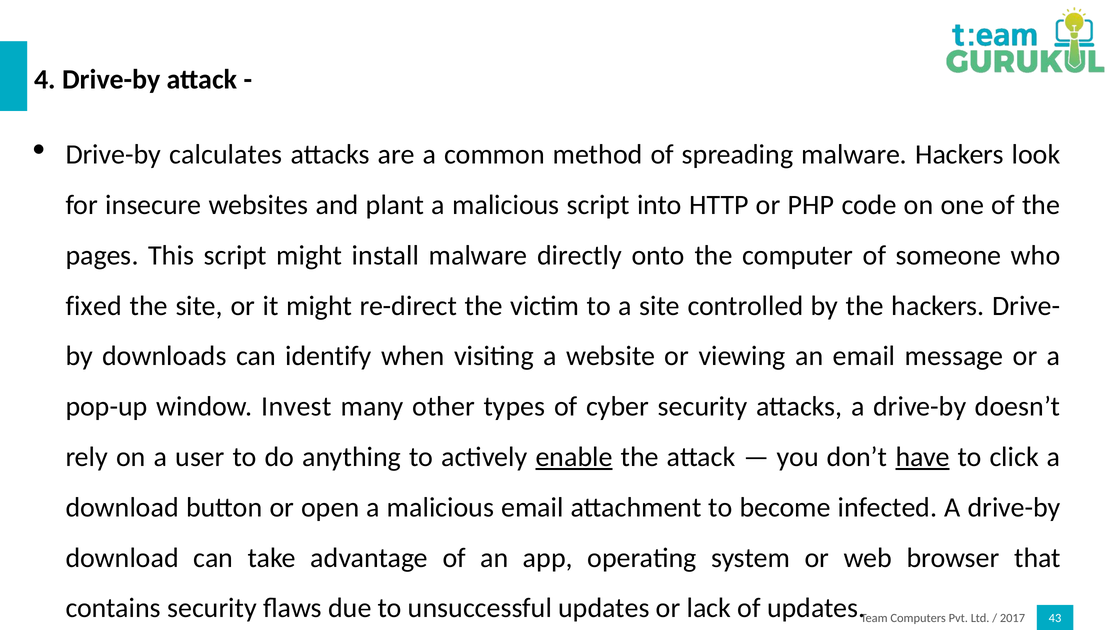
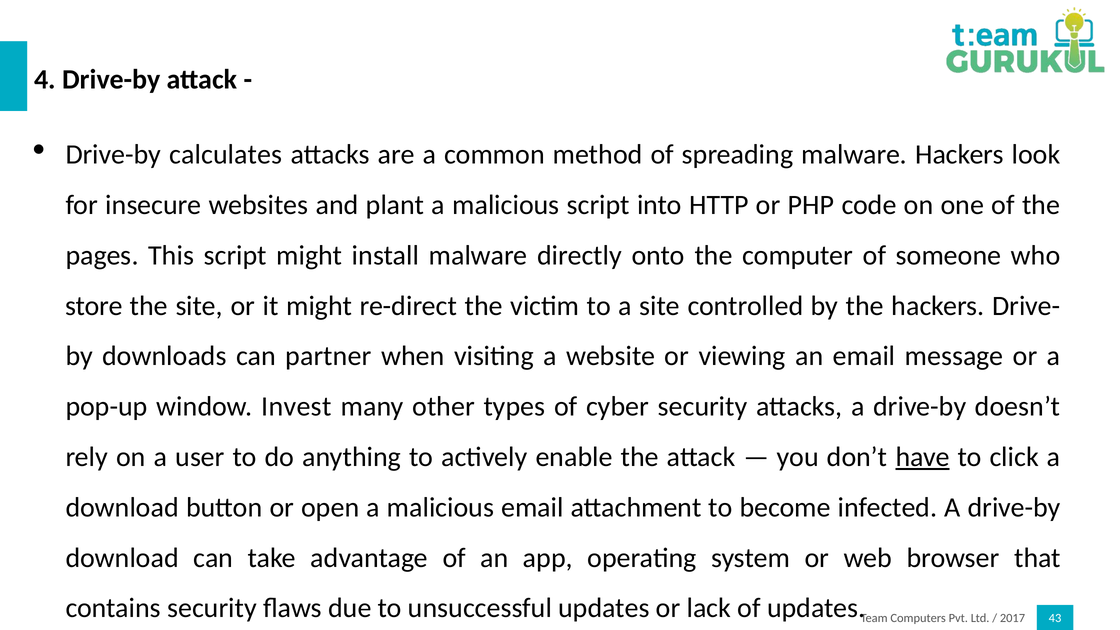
fixed: fixed -> store (94, 306)
identify: identify -> partner (328, 356)
enable underline: present -> none (574, 457)
